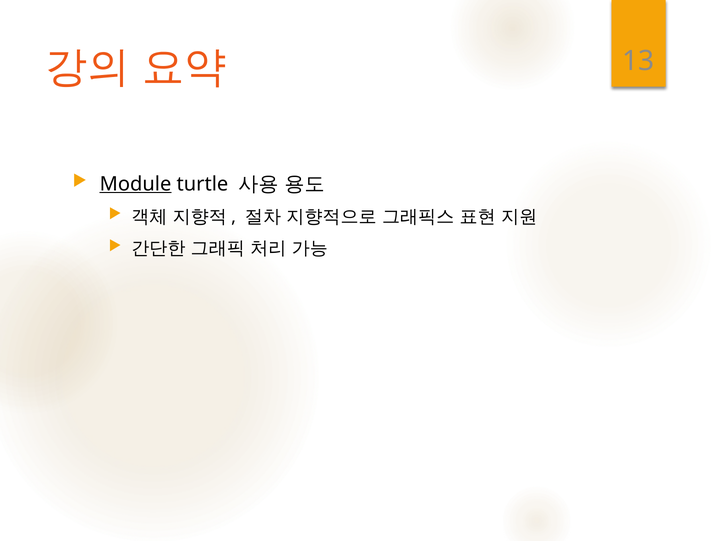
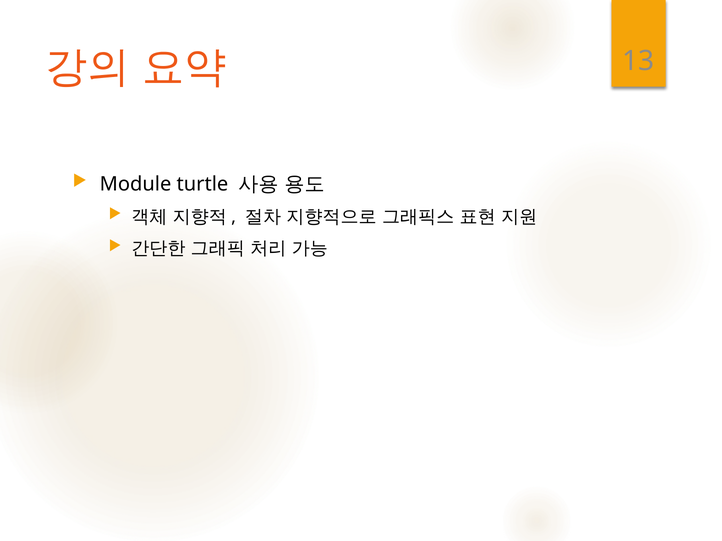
Module underline: present -> none (136, 184)
